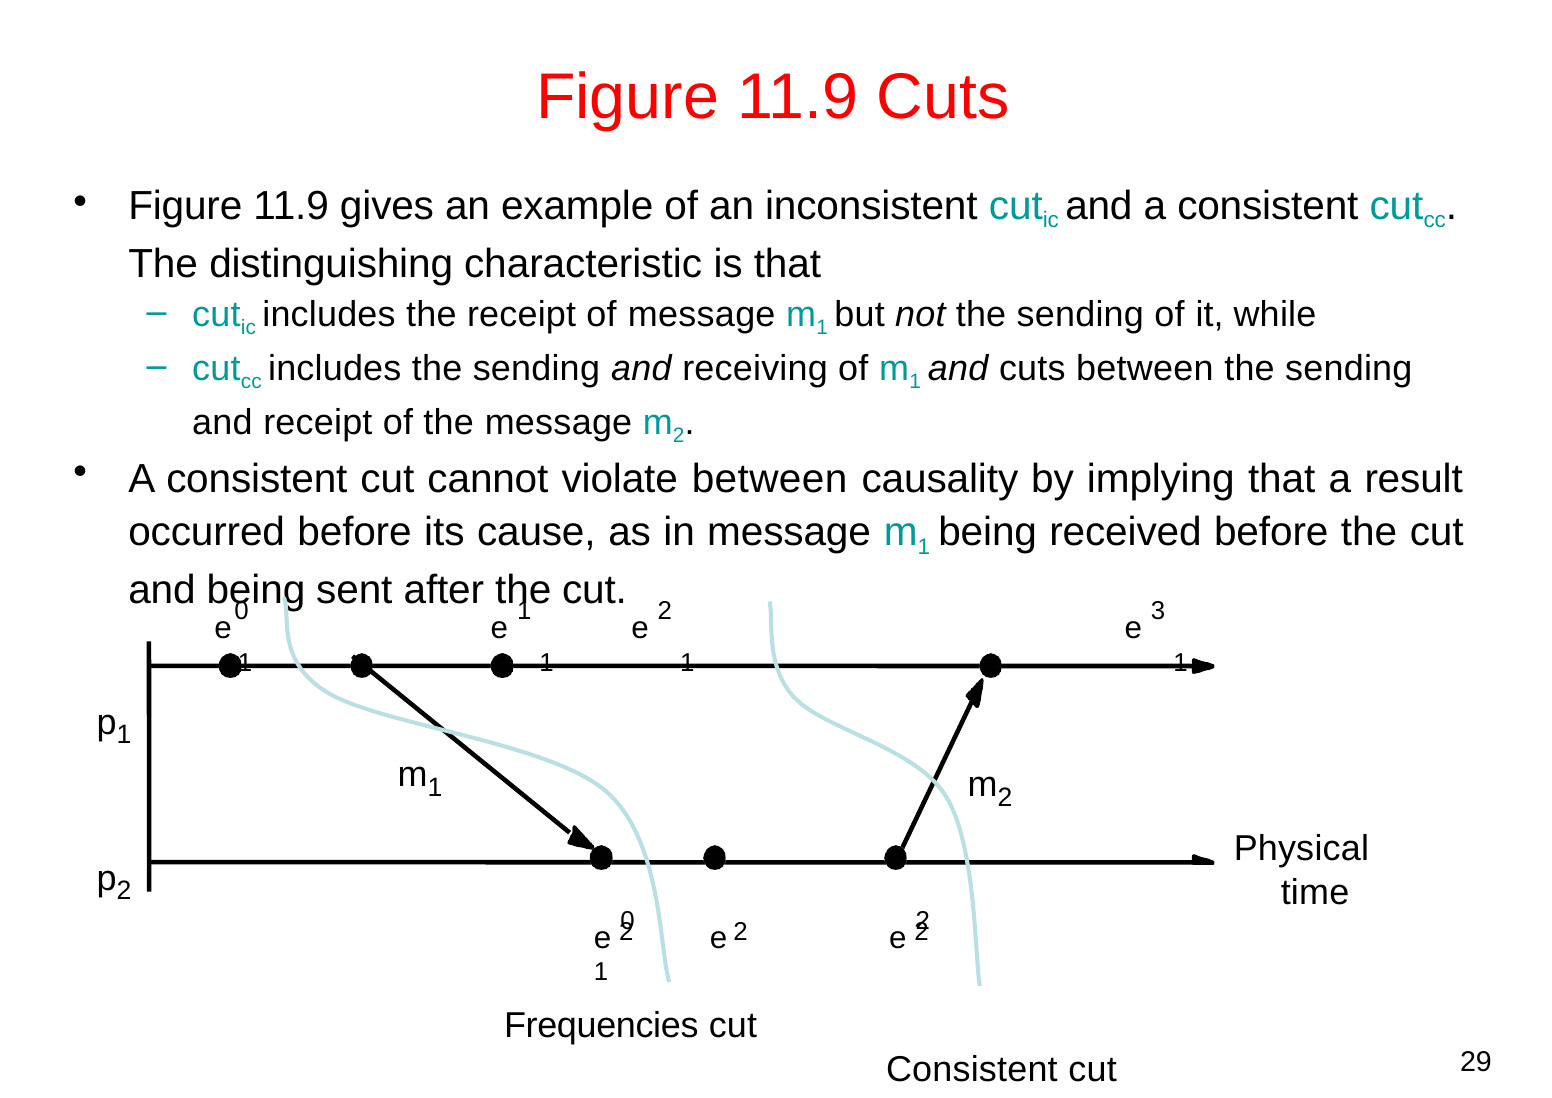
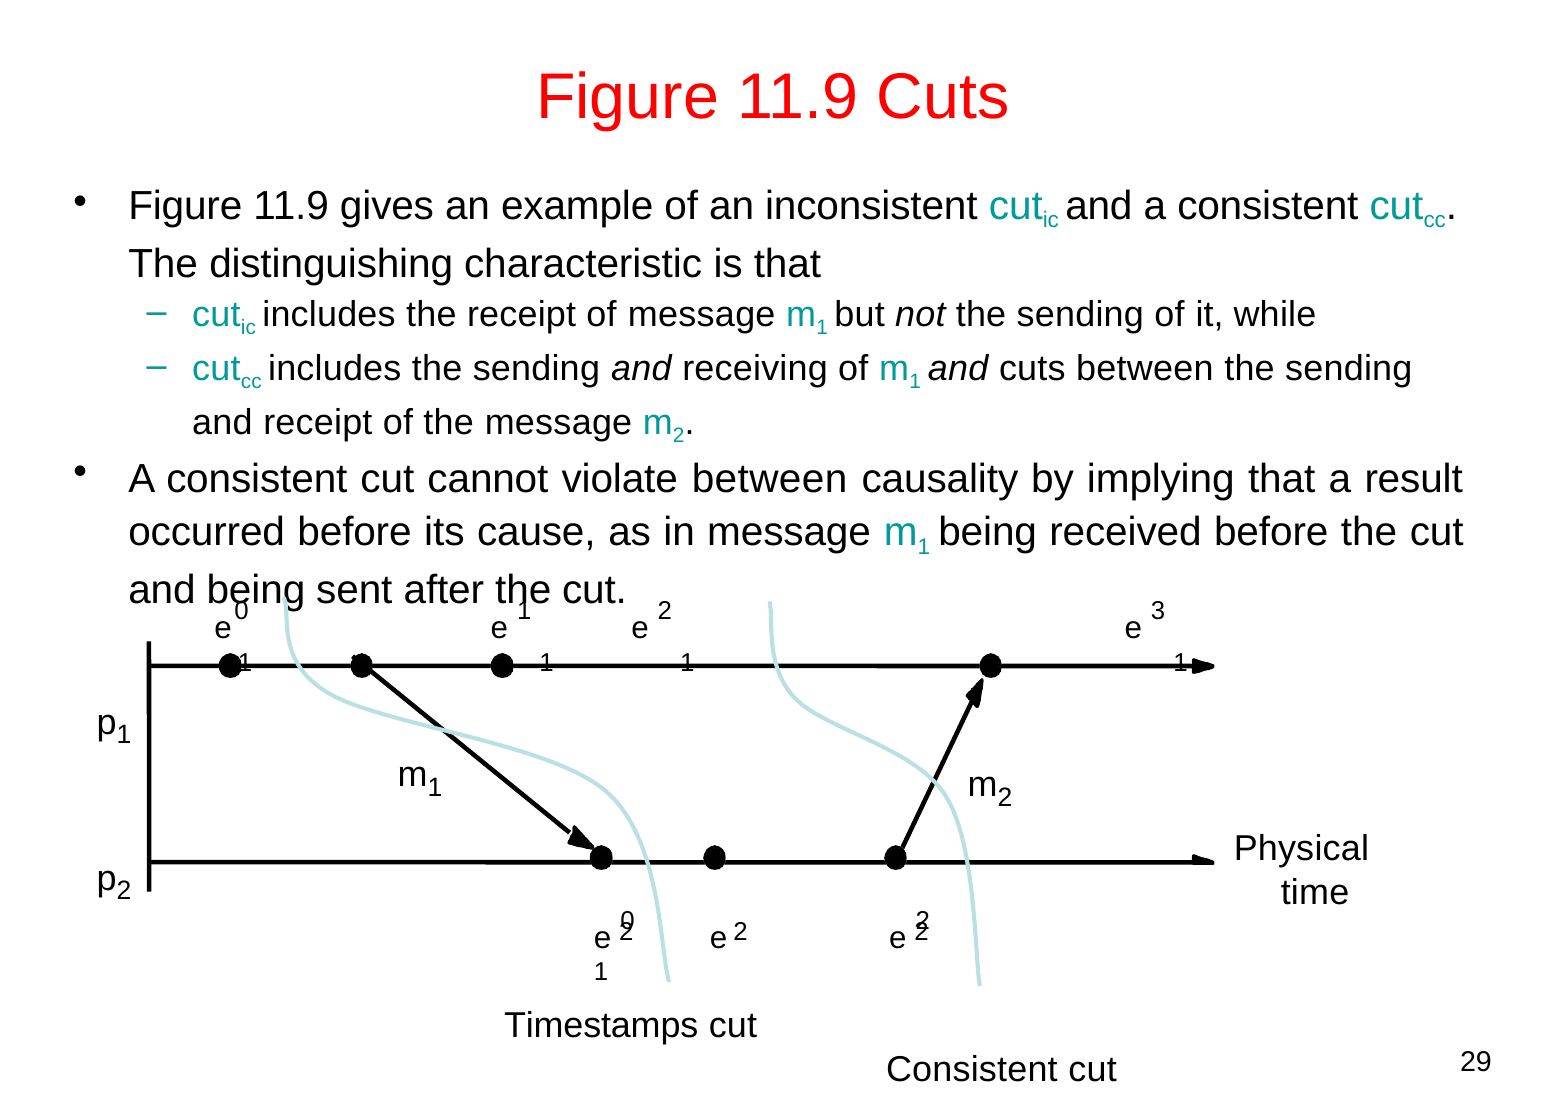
Frequencies: Frequencies -> Timestamps (601, 1025)
